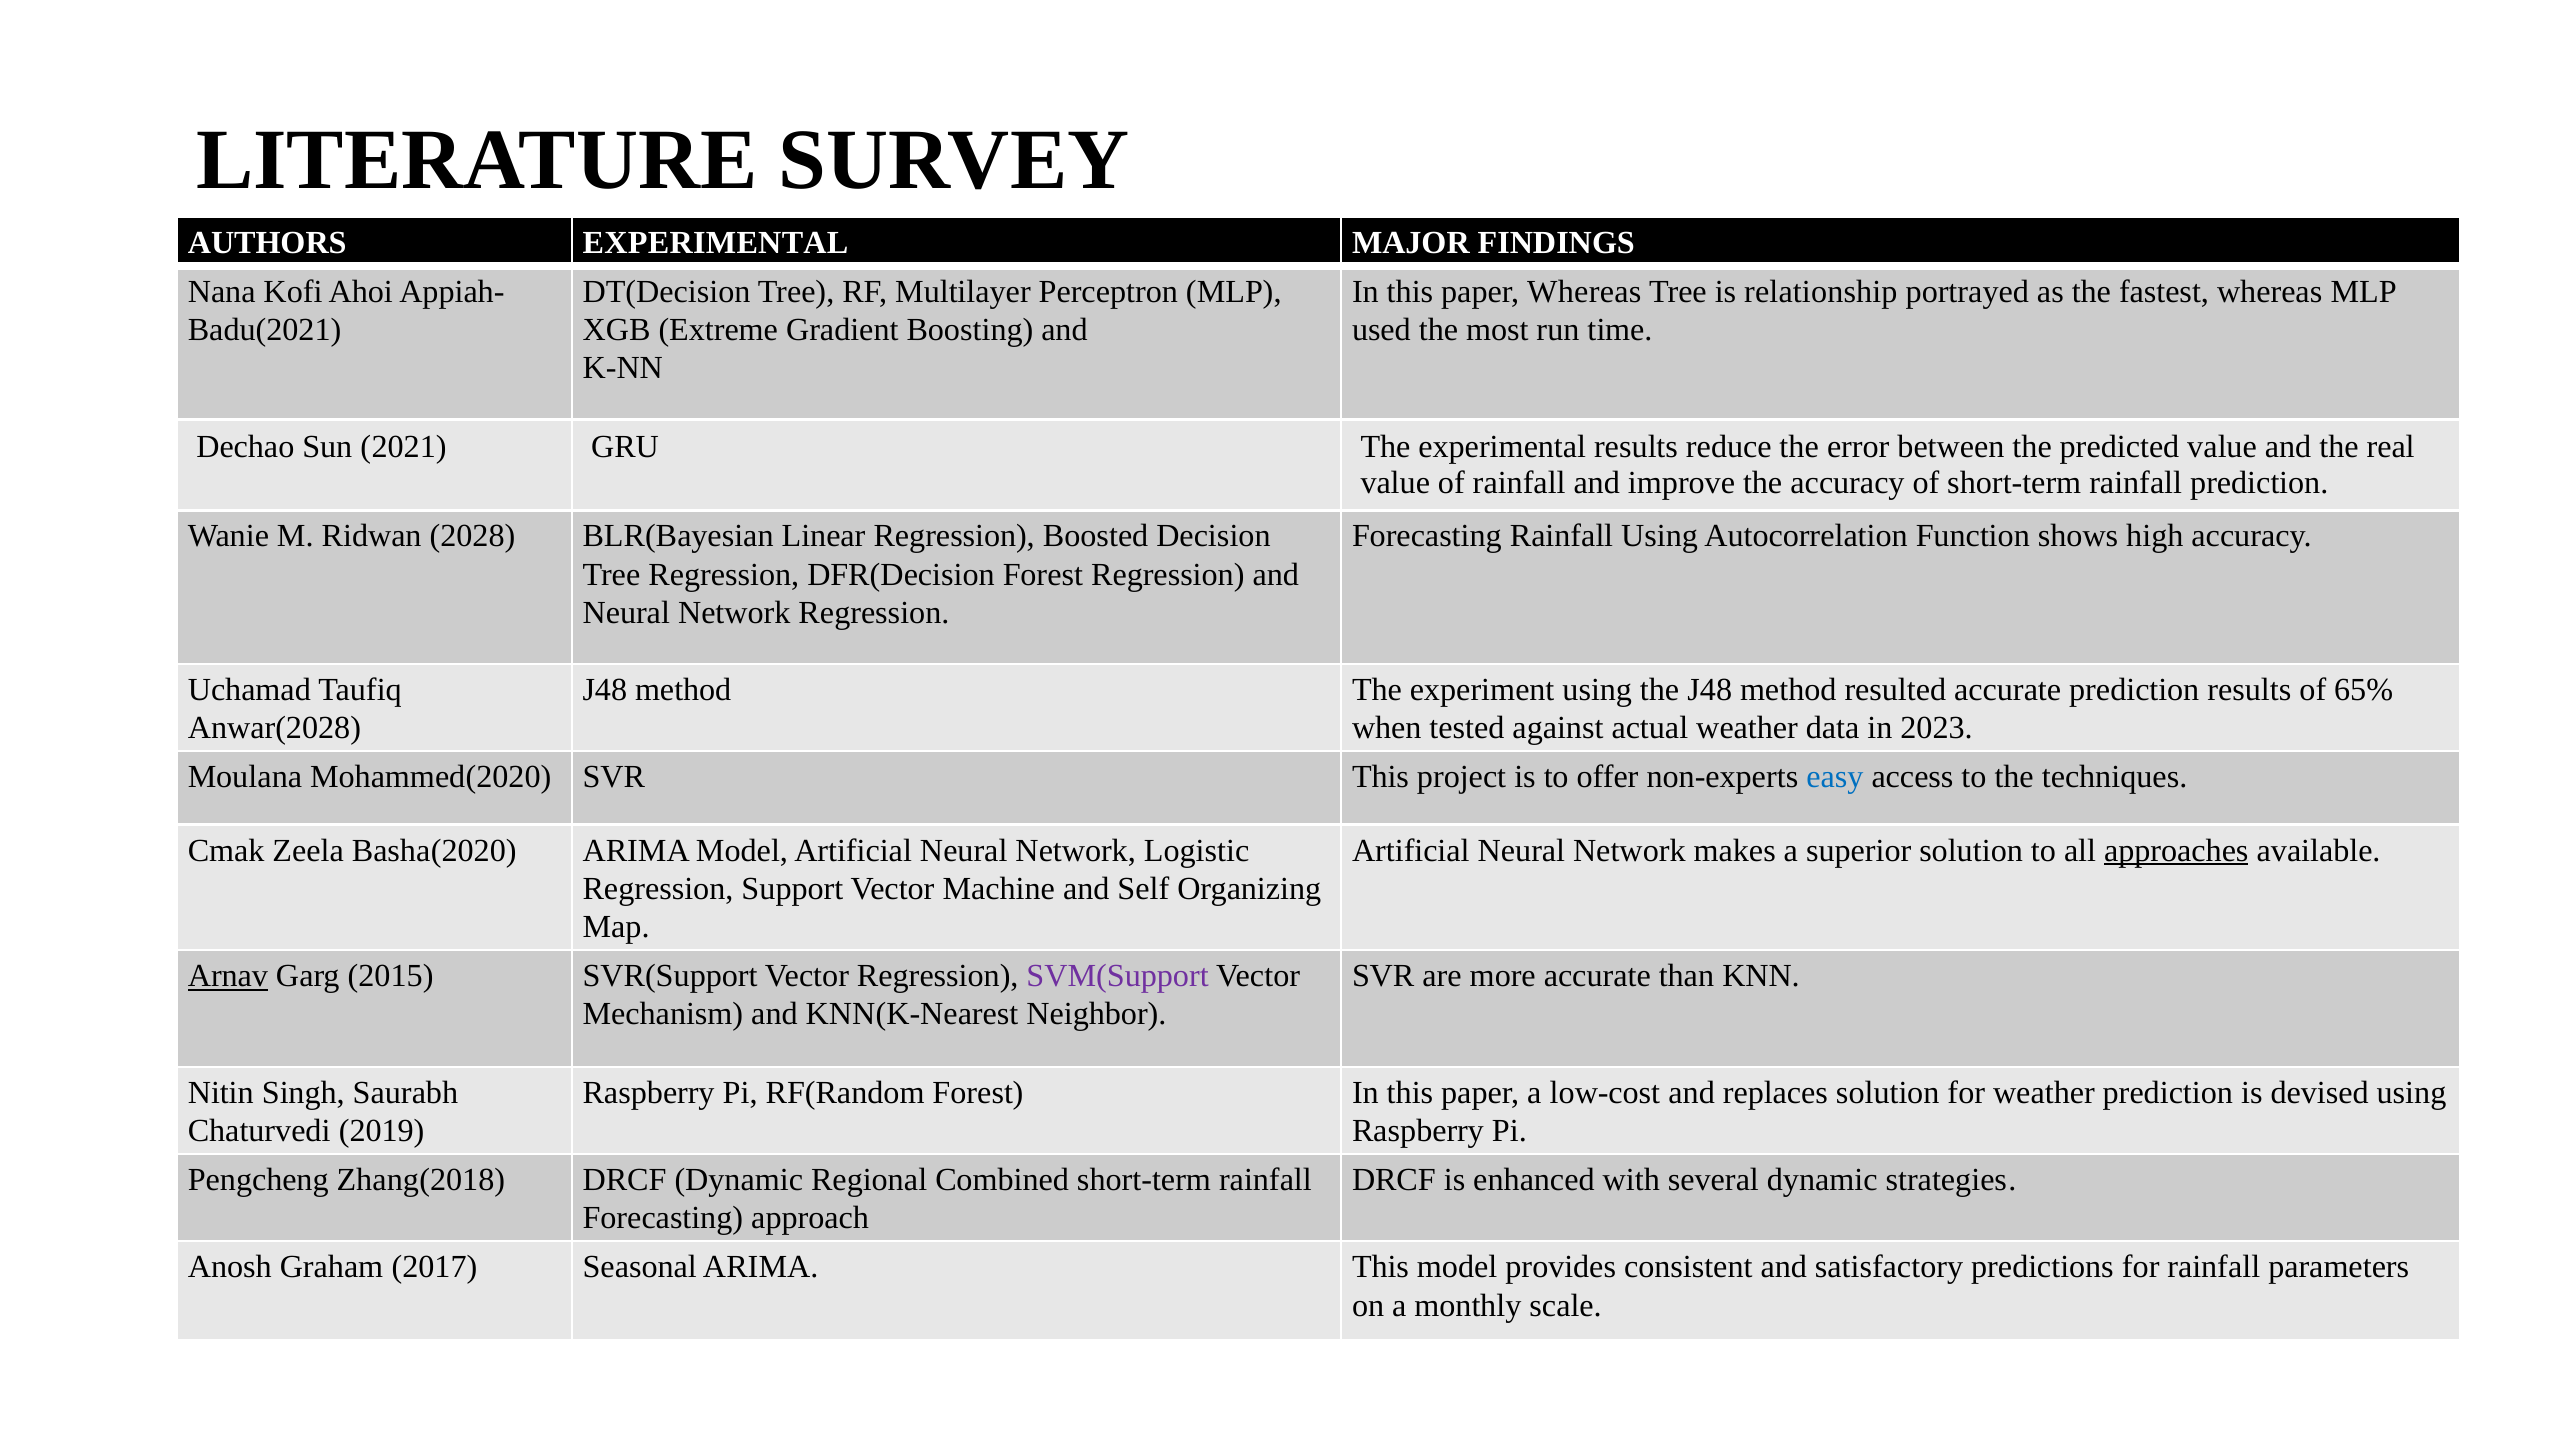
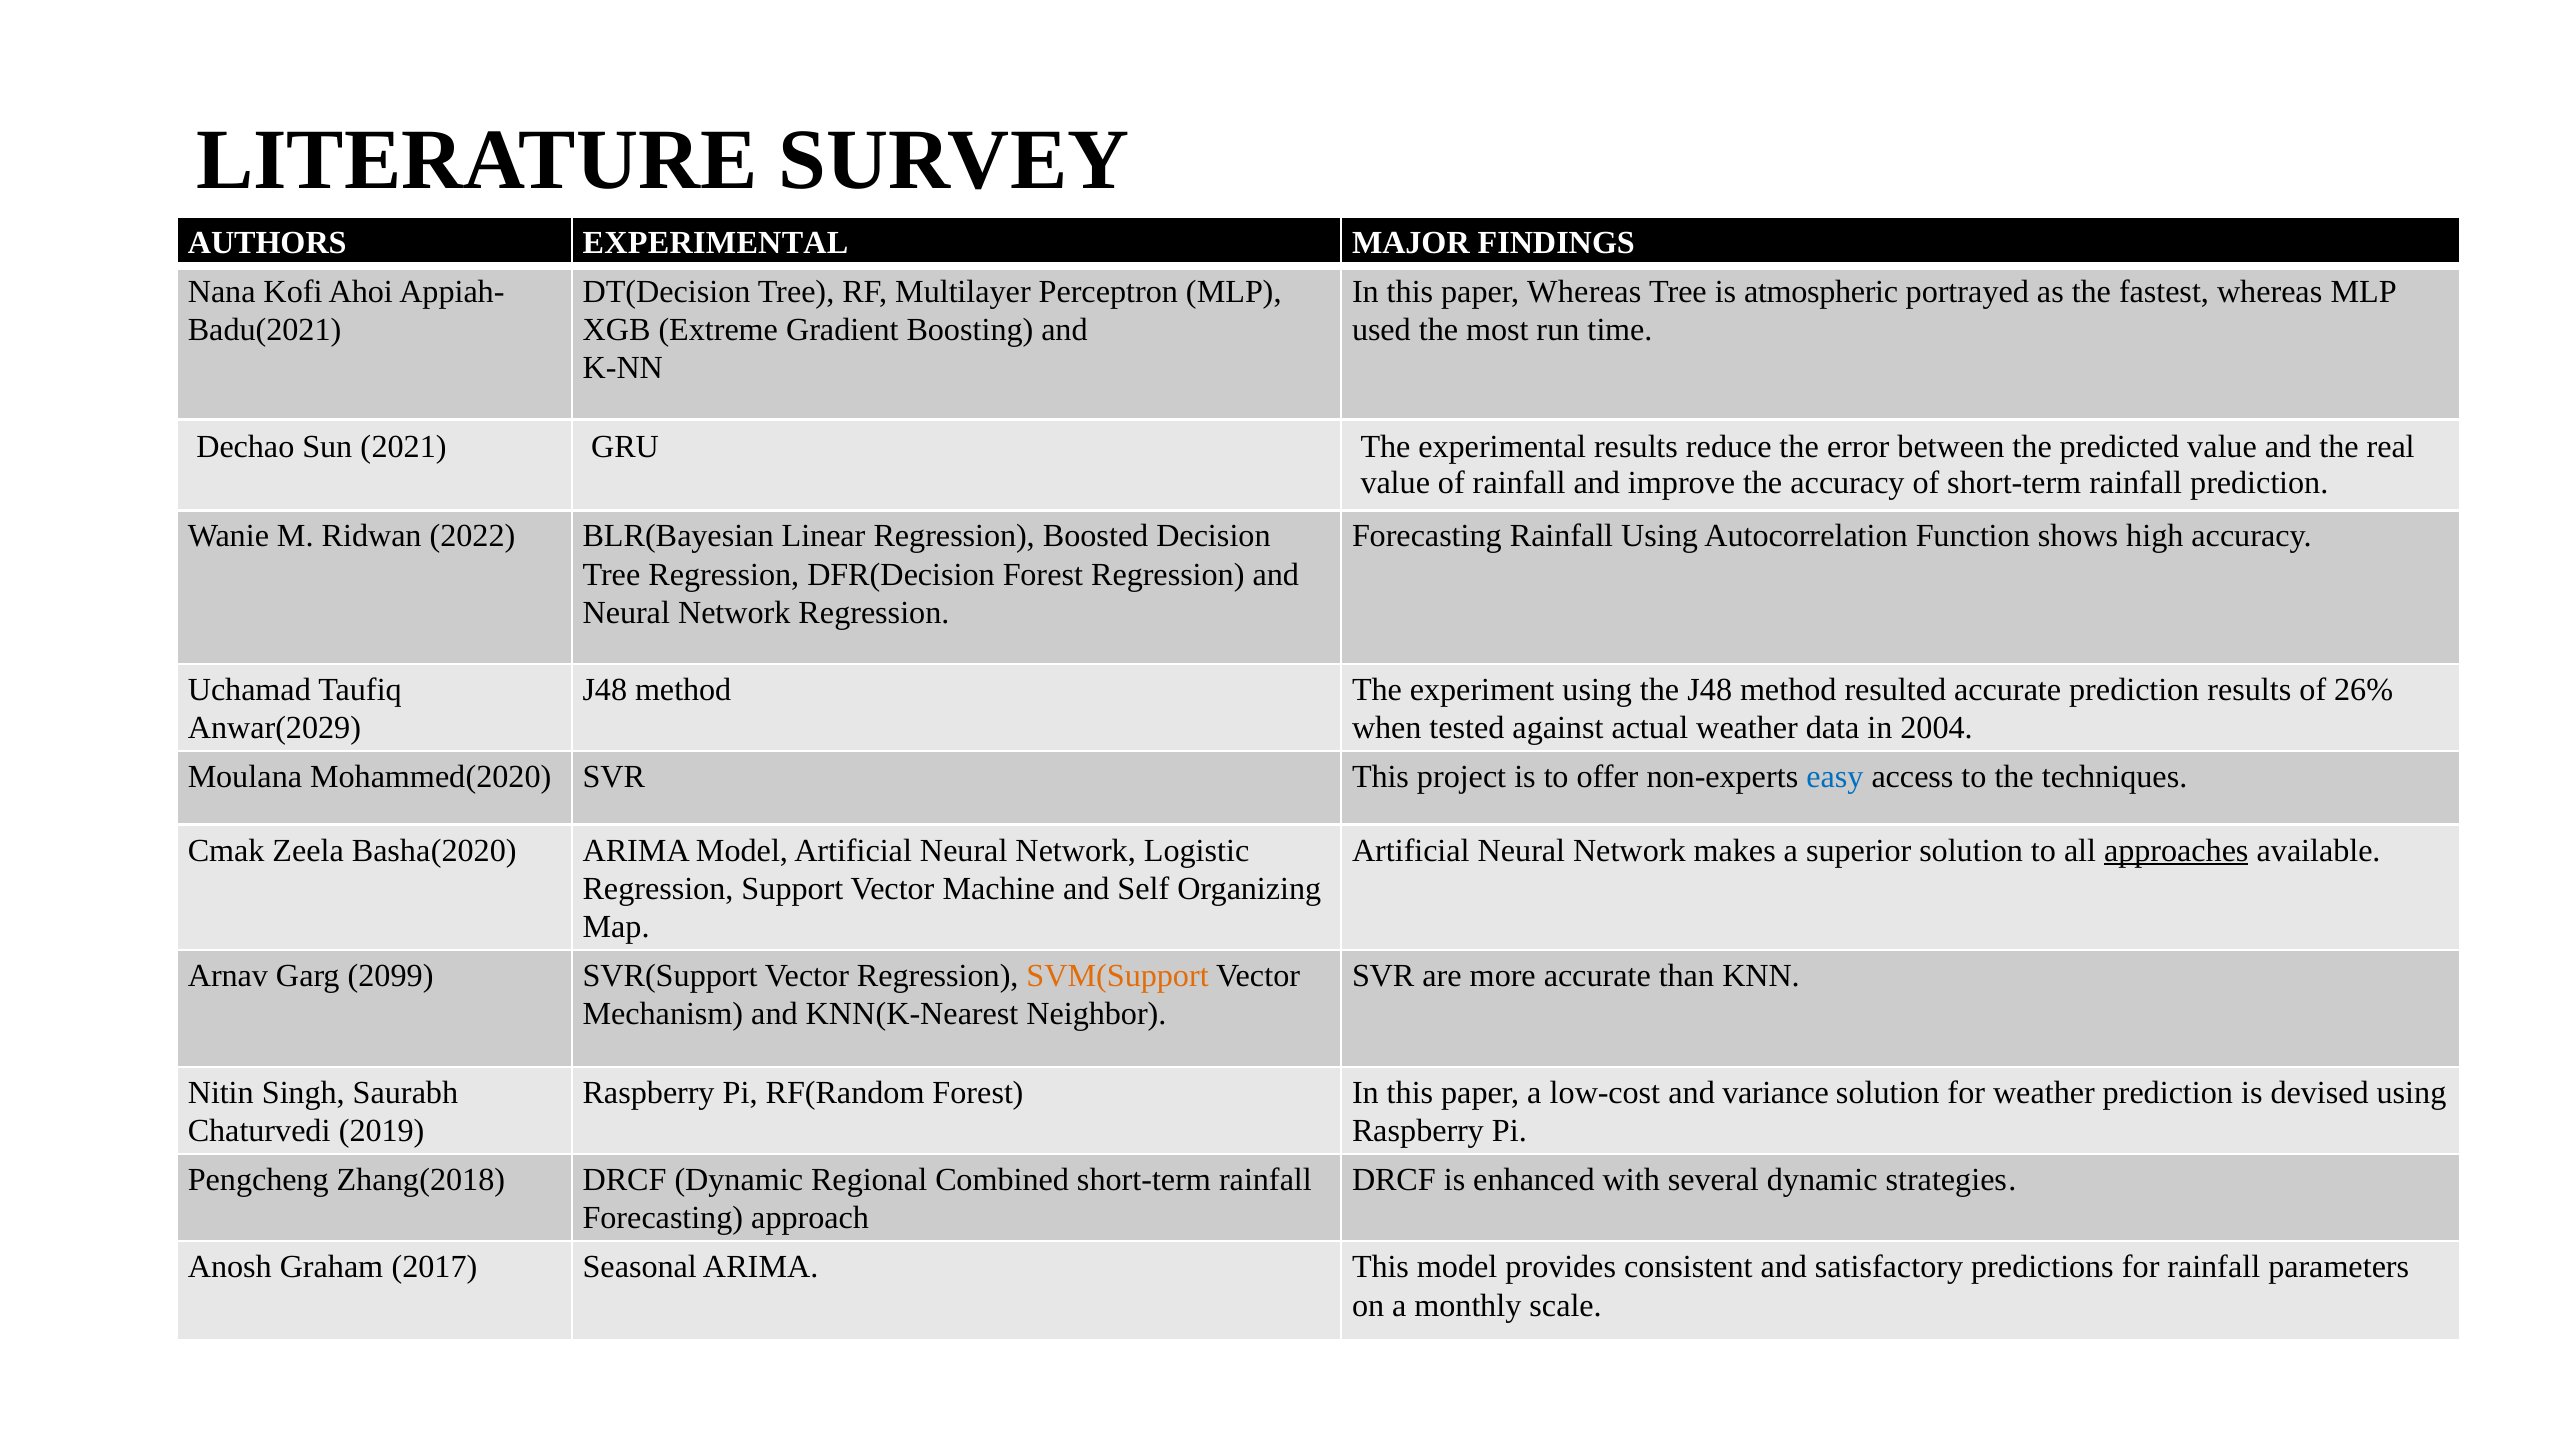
relationship: relationship -> atmospheric (1821, 292)
2028: 2028 -> 2022 (472, 536)
65%: 65% -> 26% (2364, 690)
Anwar(2028: Anwar(2028 -> Anwar(2029 (274, 728)
2023: 2023 -> 2004 (1937, 728)
Arnav underline: present -> none (228, 976)
2015: 2015 -> 2099 (391, 976)
SVM(Support colour: purple -> orange (1118, 976)
replaces: replaces -> variance (1776, 1093)
